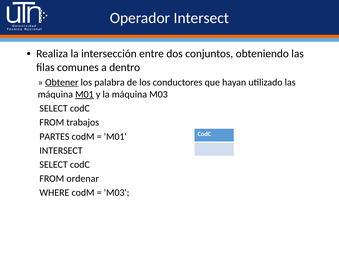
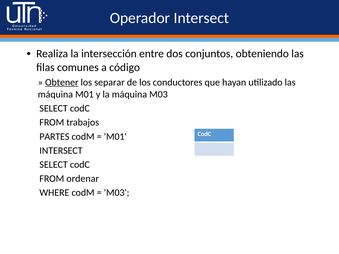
dentro: dentro -> código (125, 67)
palabra: palabra -> separar (109, 82)
M01 underline: present -> none (84, 94)
